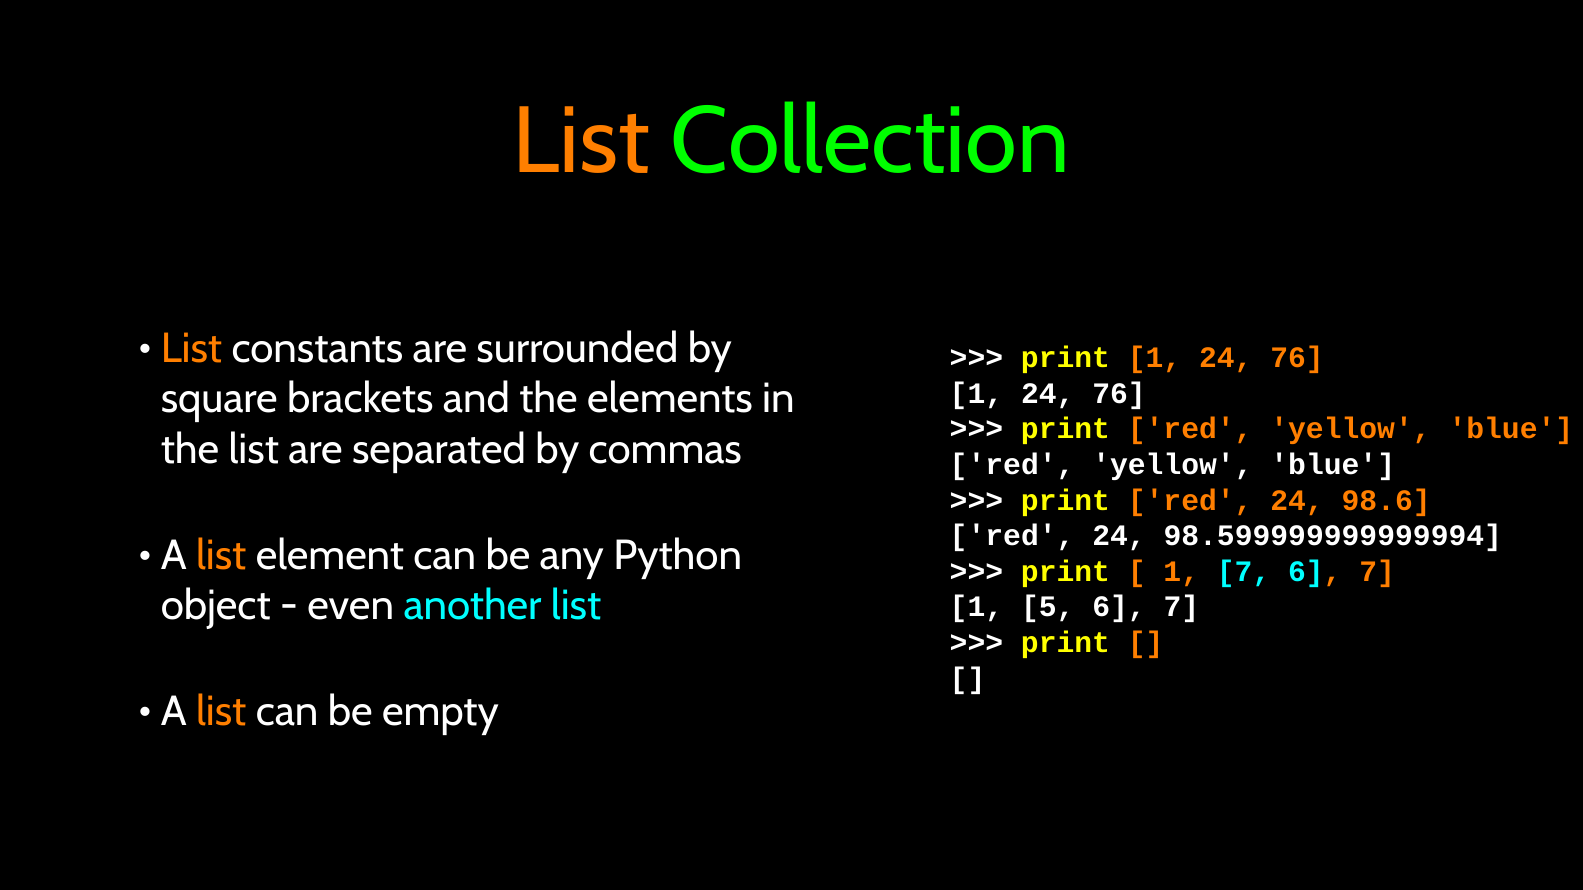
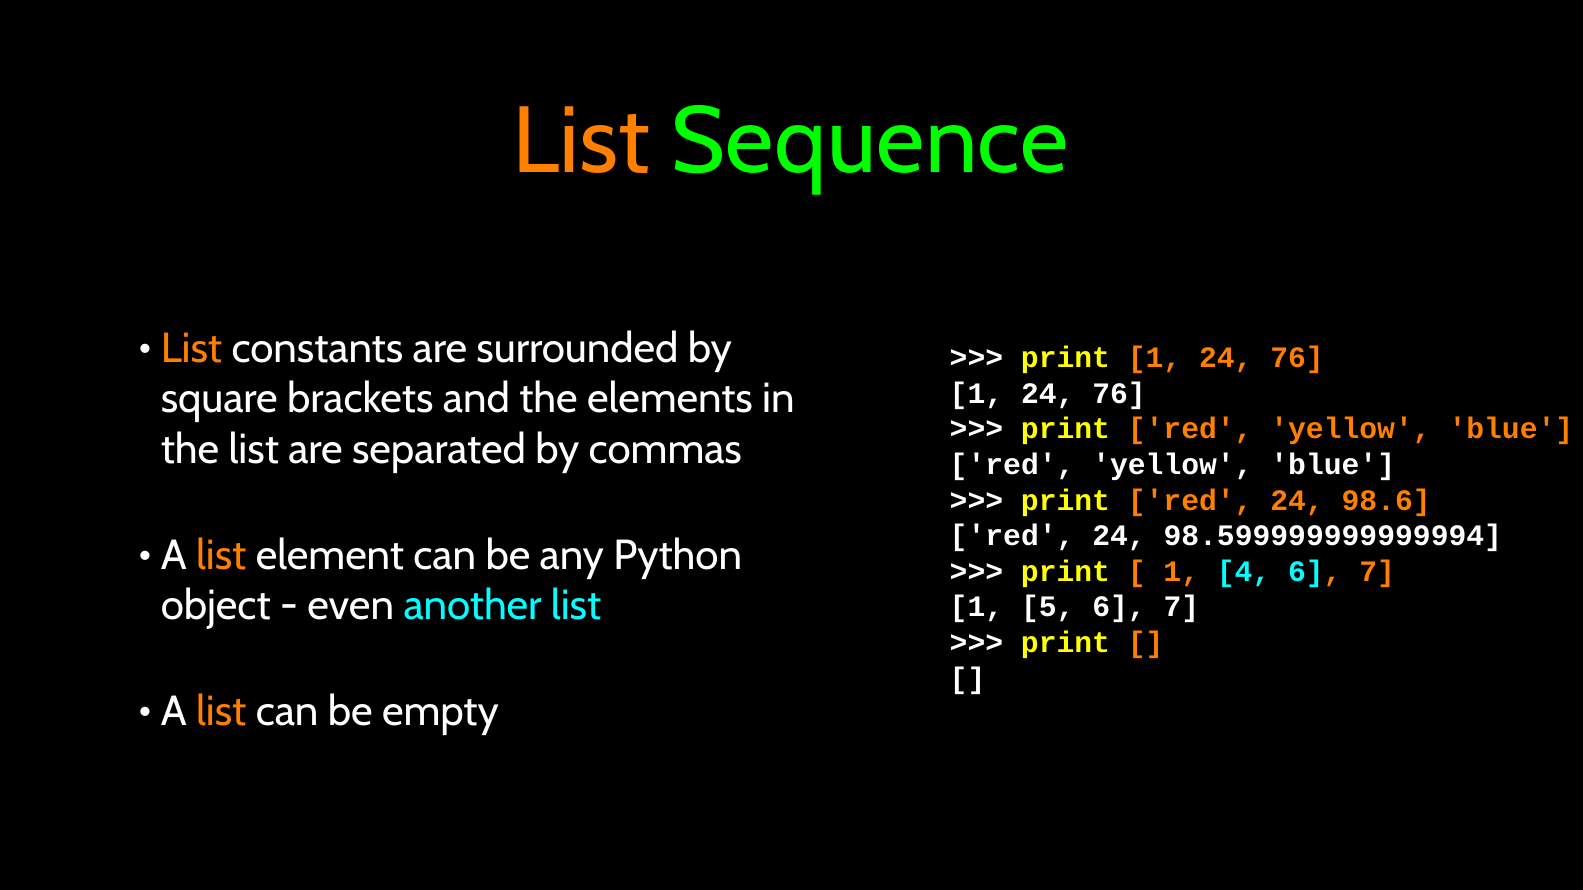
Collection: Collection -> Sequence (870, 142)
1 7: 7 -> 4 (1244, 572)
